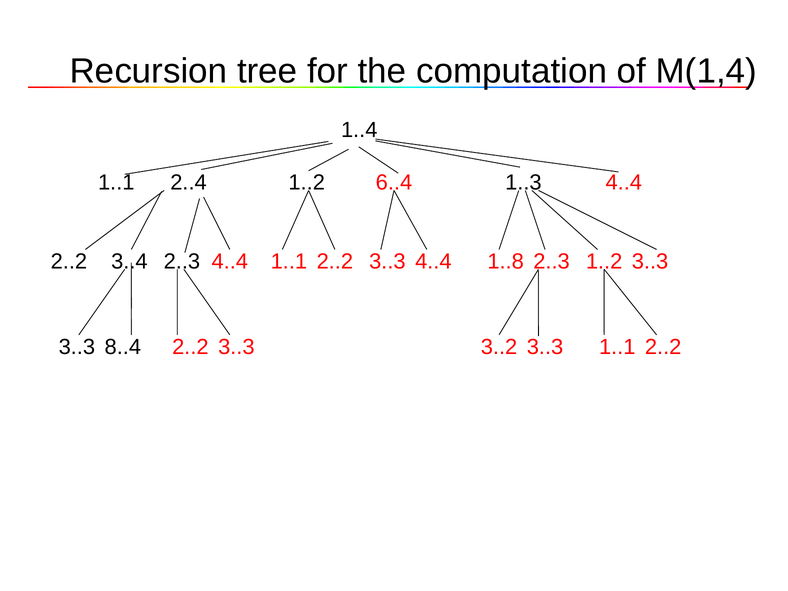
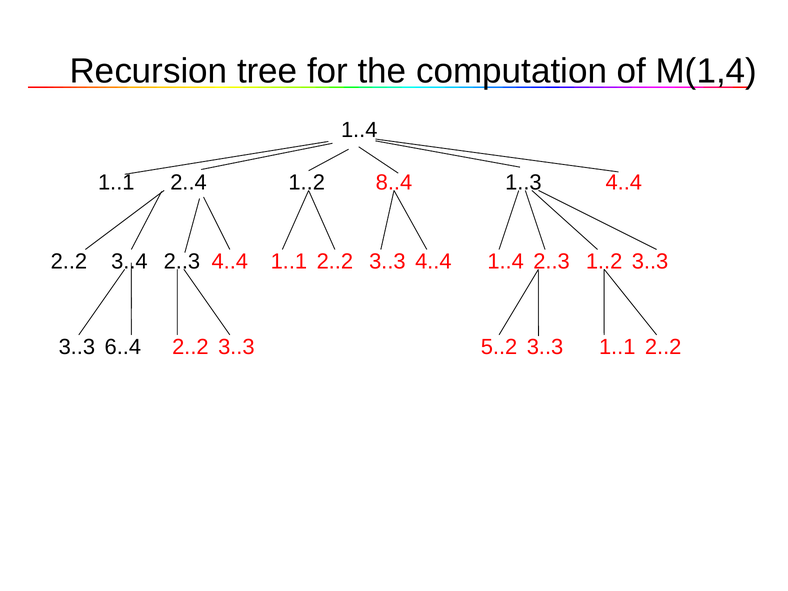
6..4: 6..4 -> 8..4 (394, 183)
1..8: 1..8 -> 1..4 (506, 262)
8..4: 8..4 -> 6..4 (123, 347)
3..2: 3..2 -> 5..2 (499, 347)
